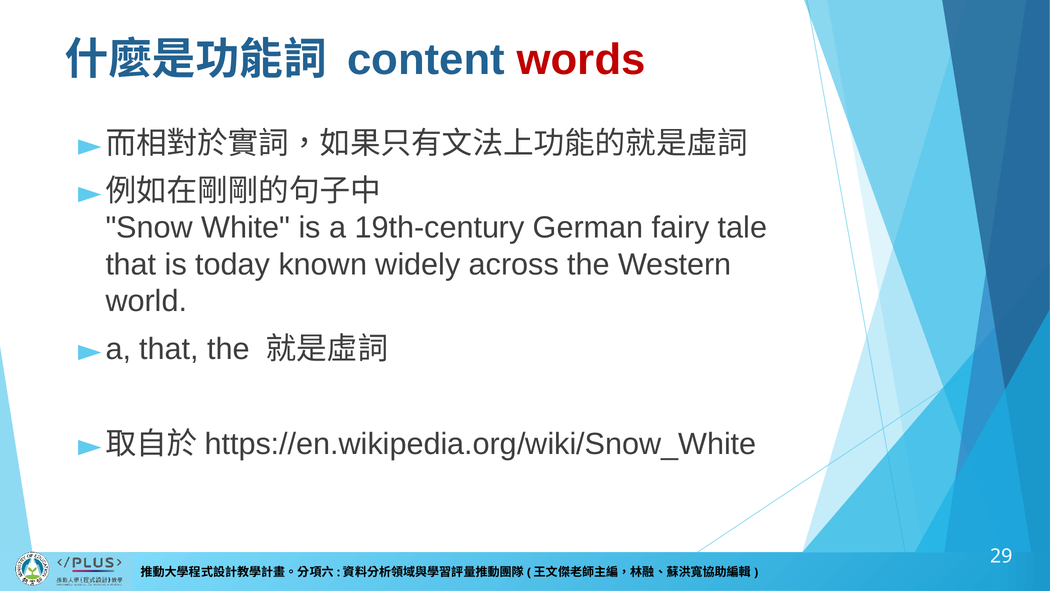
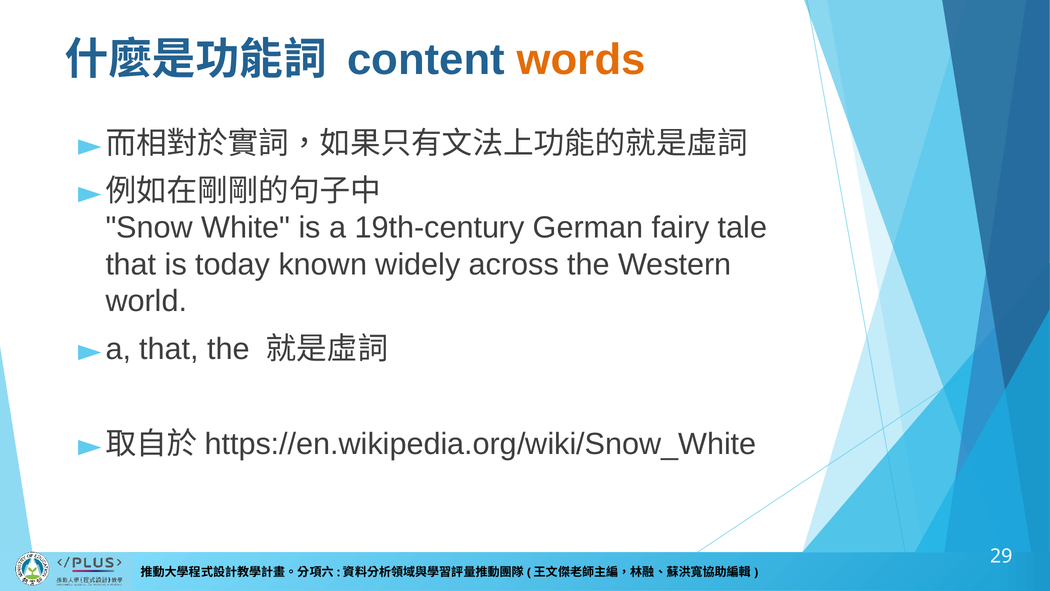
words colour: red -> orange (581, 60)
